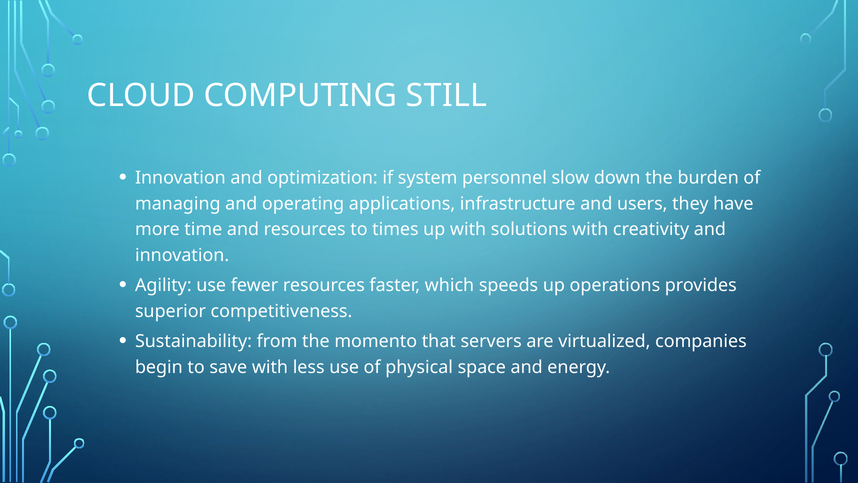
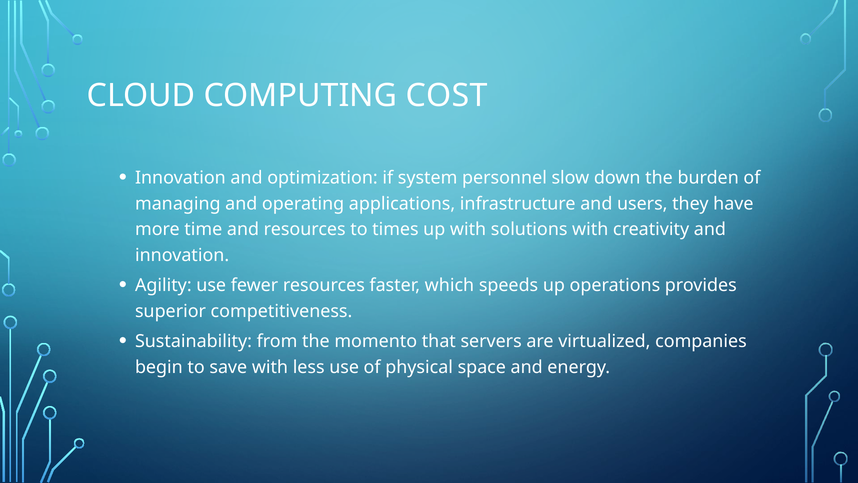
STILL: STILL -> COST (447, 95)
